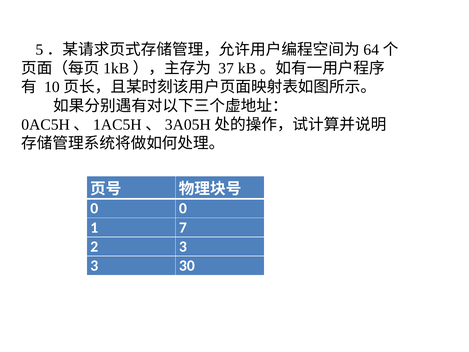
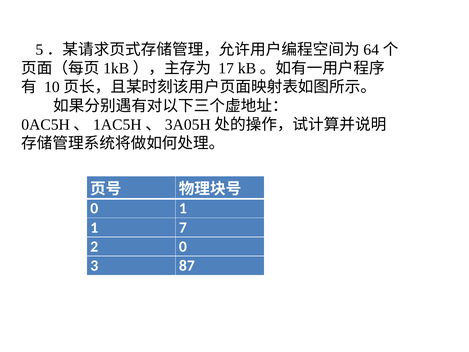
37: 37 -> 17 (226, 68)
0 0: 0 -> 1 (183, 208)
2 3: 3 -> 0 (183, 246)
30: 30 -> 87 (187, 266)
